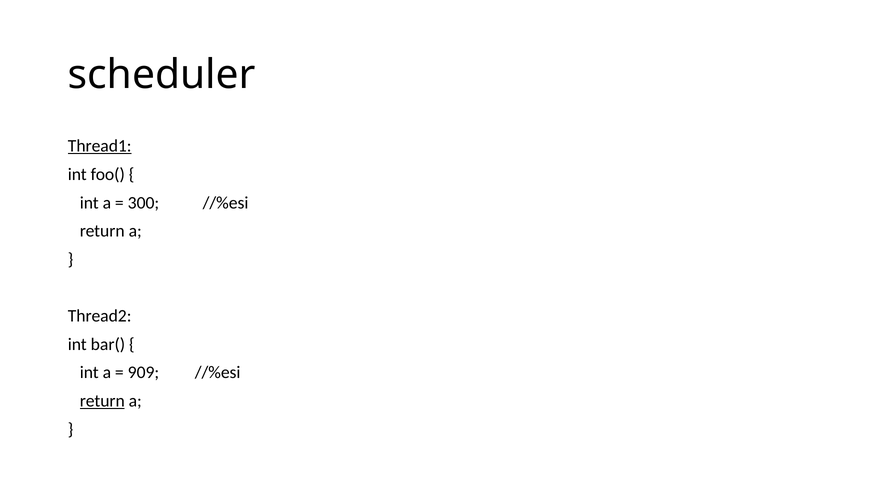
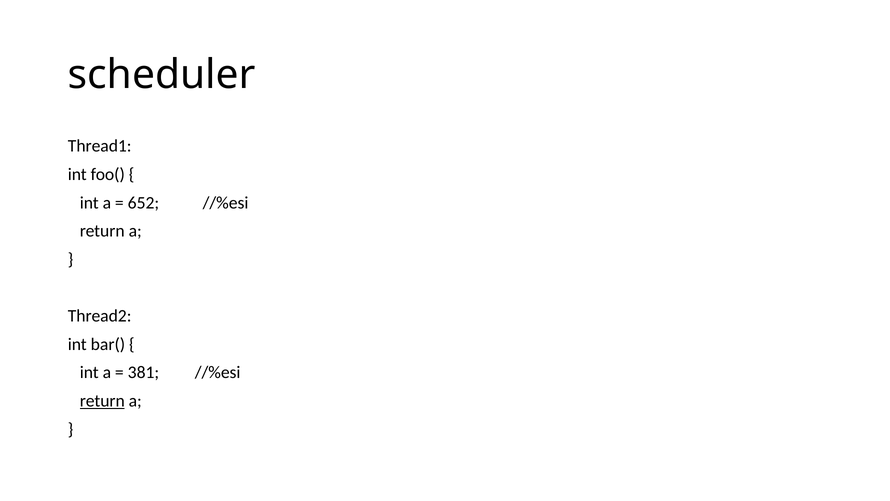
Thread1 underline: present -> none (100, 146)
300: 300 -> 652 (143, 203)
909: 909 -> 381 (143, 372)
